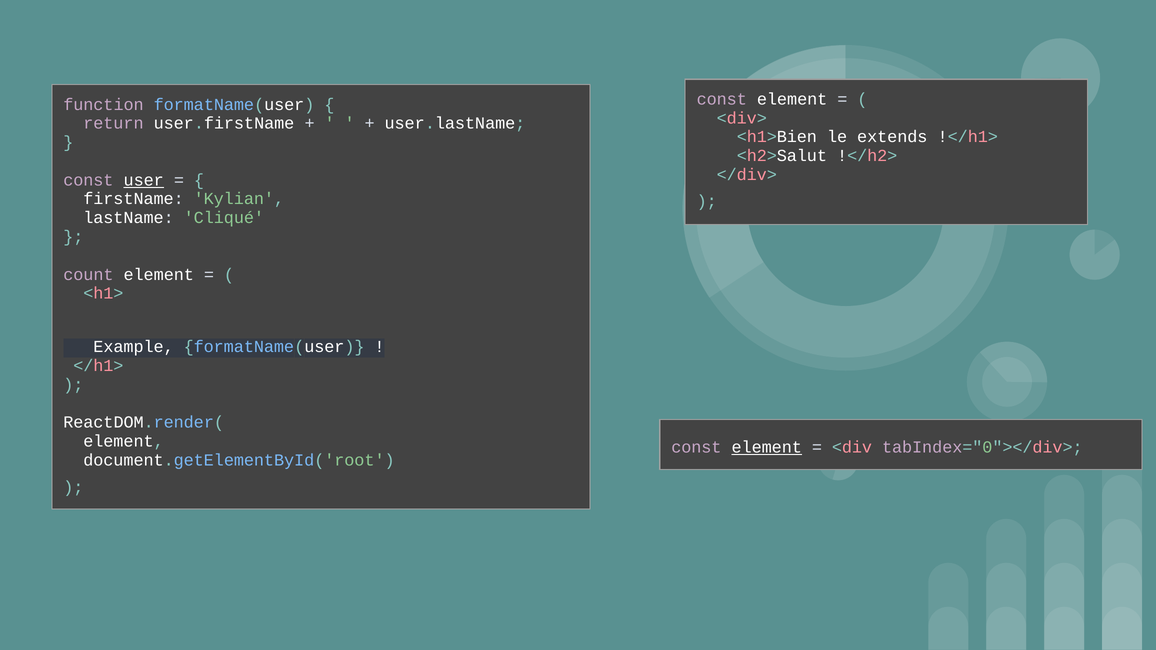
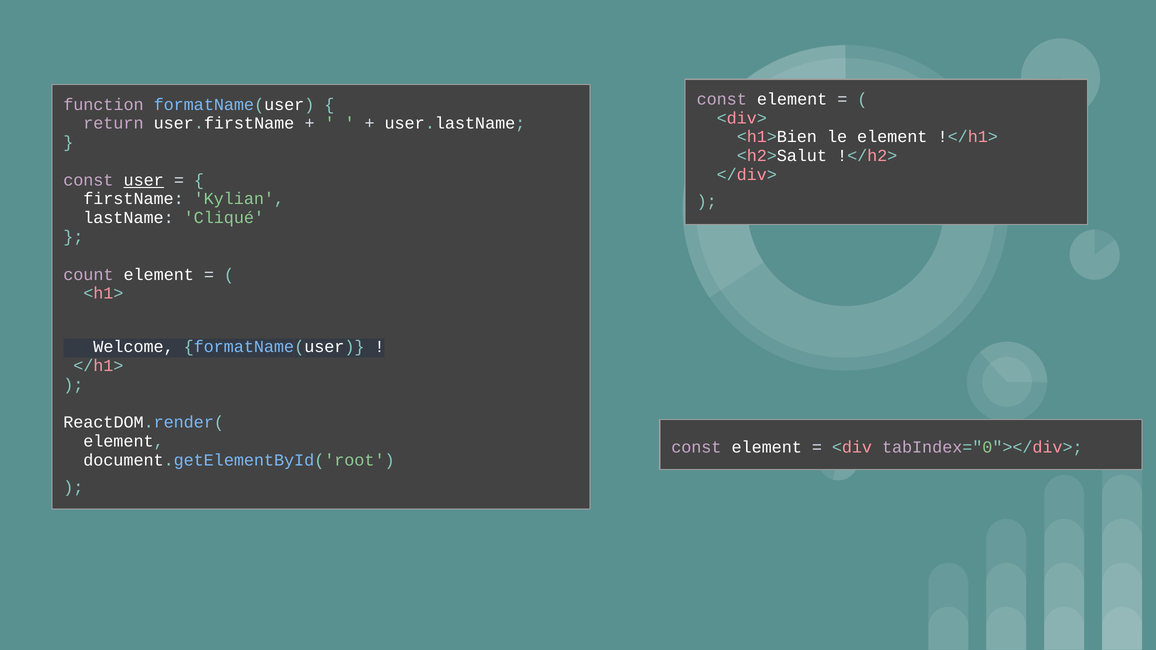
le extends: extends -> element (892, 137)
Example: Example -> Welcome (134, 347)
element underline: present -> none (767, 447)
